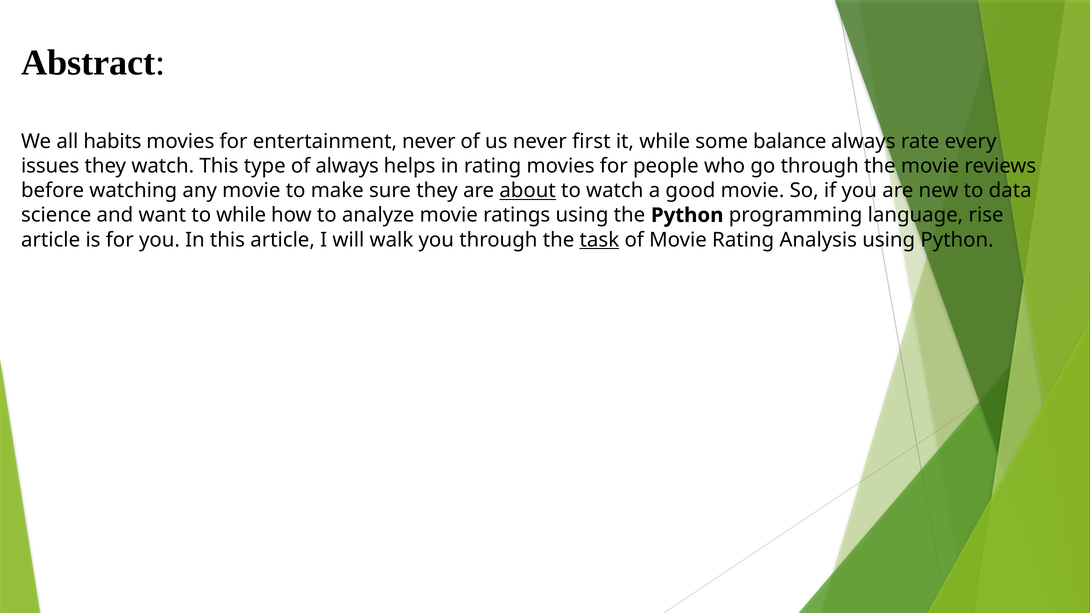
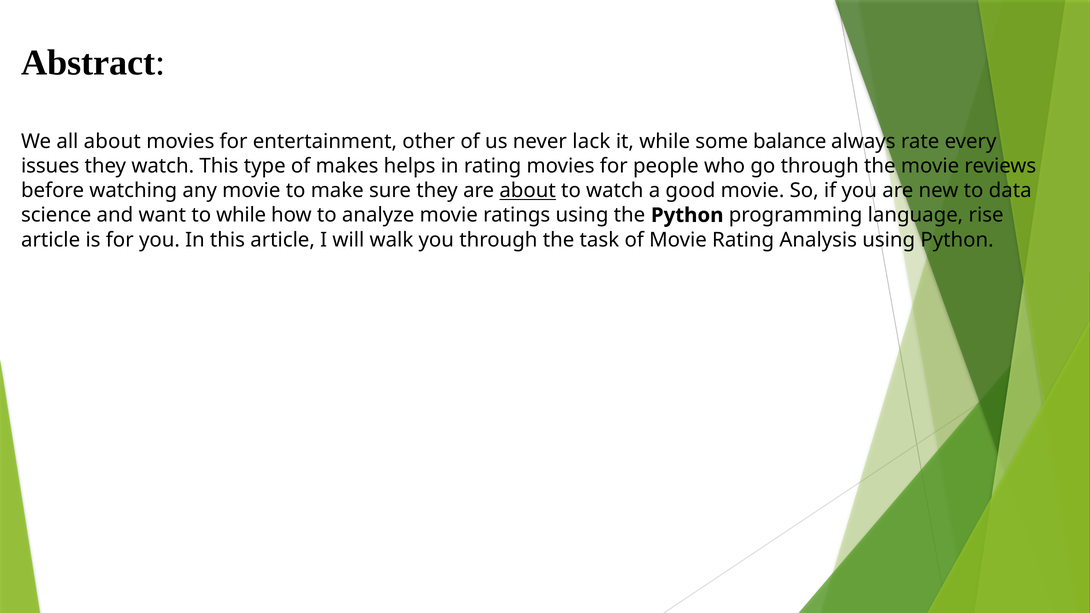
all habits: habits -> about (112, 142)
entertainment never: never -> other (429, 142)
first: first -> lack (591, 142)
of always: always -> makes (347, 166)
task underline: present -> none (599, 240)
